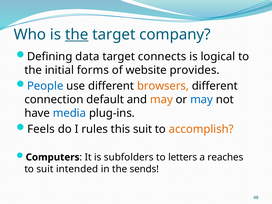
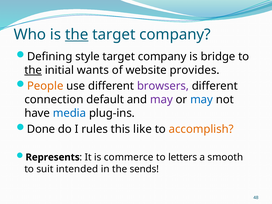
data: data -> style (87, 57)
connects: connects -> company (162, 57)
logical: logical -> bridge (218, 57)
the underline: none -> present (33, 70)
forms: forms -> wants (93, 70)
People colour: blue -> orange (45, 86)
browsers colour: orange -> purple (163, 86)
may colour: orange -> purple (161, 100)
Feels: Feels -> Done (41, 129)
this suit: suit -> like (142, 129)
Computers: Computers -> Represents (53, 157)
subfolders: subfolders -> commerce (129, 157)
reaches: reaches -> smooth (225, 157)
